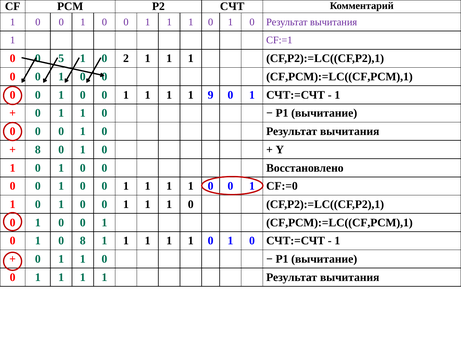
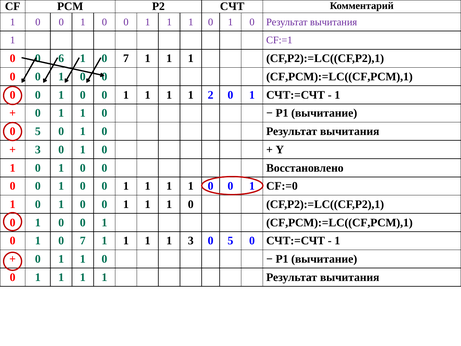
5: 5 -> 6 (61, 58)
2: 2 -> 7 (126, 58)
9: 9 -> 2 (211, 95)
0: 0 -> 5 (38, 131)
8: 8 -> 3 (38, 150)
0 1 0 8: 8 -> 7 (83, 241)
1: 1 -> 3 (191, 241)
1: 1 -> 5 (230, 241)
